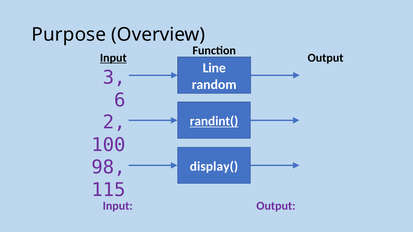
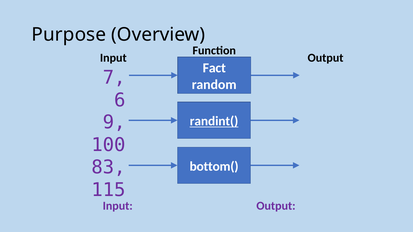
Input underline: present -> none (113, 58)
Line: Line -> Fact (214, 68)
3: 3 -> 7 (114, 78)
2: 2 -> 9 (114, 122)
98: 98 -> 83 (109, 168)
display(: display( -> bottom( (214, 166)
